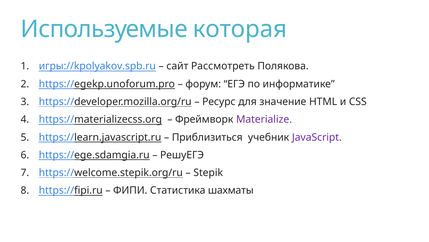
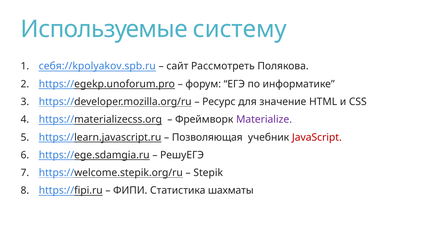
которая: которая -> систему (240, 29)
игры://kpolyakov.spb.ru: игры://kpolyakov.spb.ru -> себя://kpolyakov.spb.ru (97, 66)
Приблизиться: Приблизиться -> Позволяющая (207, 137)
JavaScript colour: purple -> red (317, 137)
